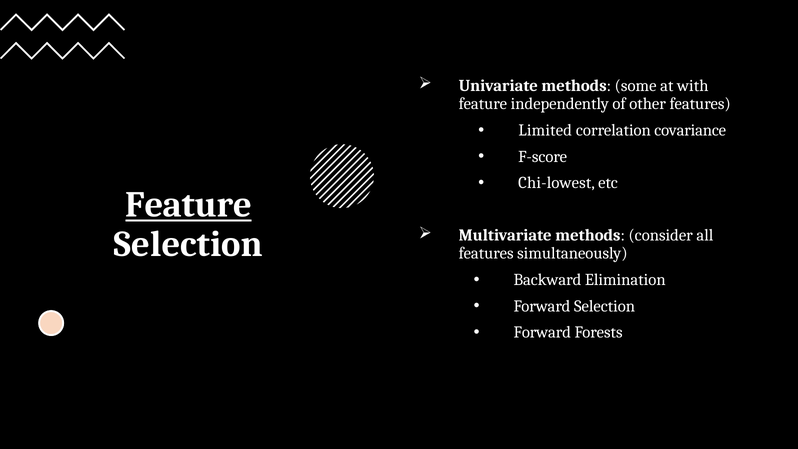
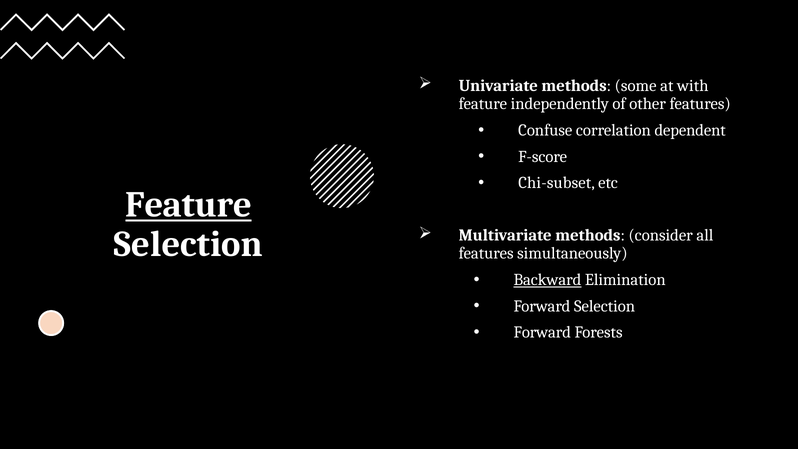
Limited: Limited -> Confuse (545, 130)
covariance: covariance -> dependent (690, 130)
Chi-lowest: Chi-lowest -> Chi-subset (557, 183)
Backward underline: none -> present (547, 280)
